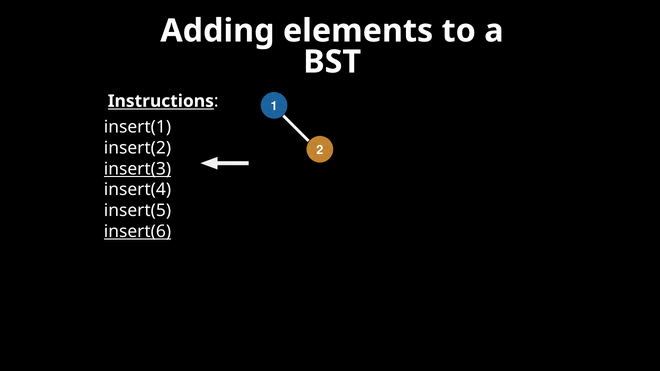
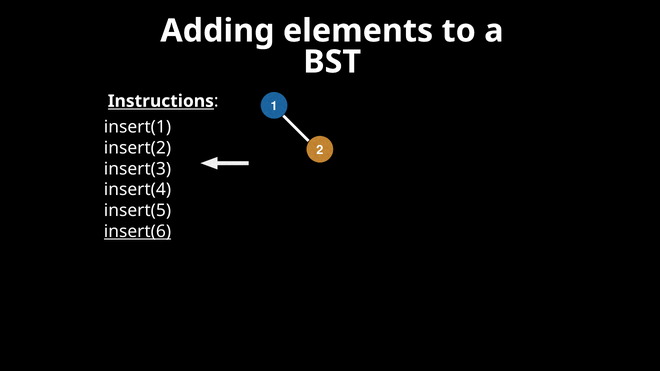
insert(3 underline: present -> none (137, 169)
